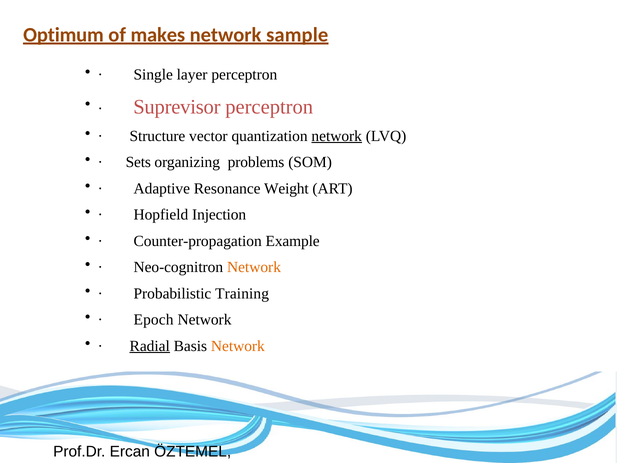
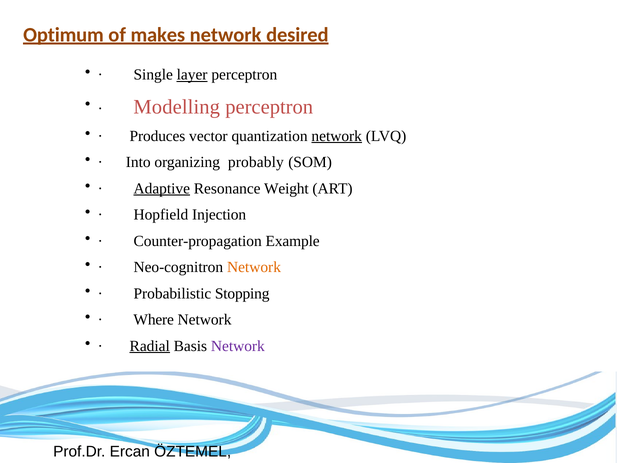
sample: sample -> desired (297, 35)
layer underline: none -> present (192, 75)
Suprevisor: Suprevisor -> Modelling (177, 107)
Structure: Structure -> Produces (157, 136)
Sets: Sets -> Into (138, 162)
problems: problems -> probably (256, 162)
Adaptive underline: none -> present (162, 188)
Training: Training -> Stopping (242, 293)
Epoch: Epoch -> Where (154, 320)
Network colour: orange -> purple (238, 346)
